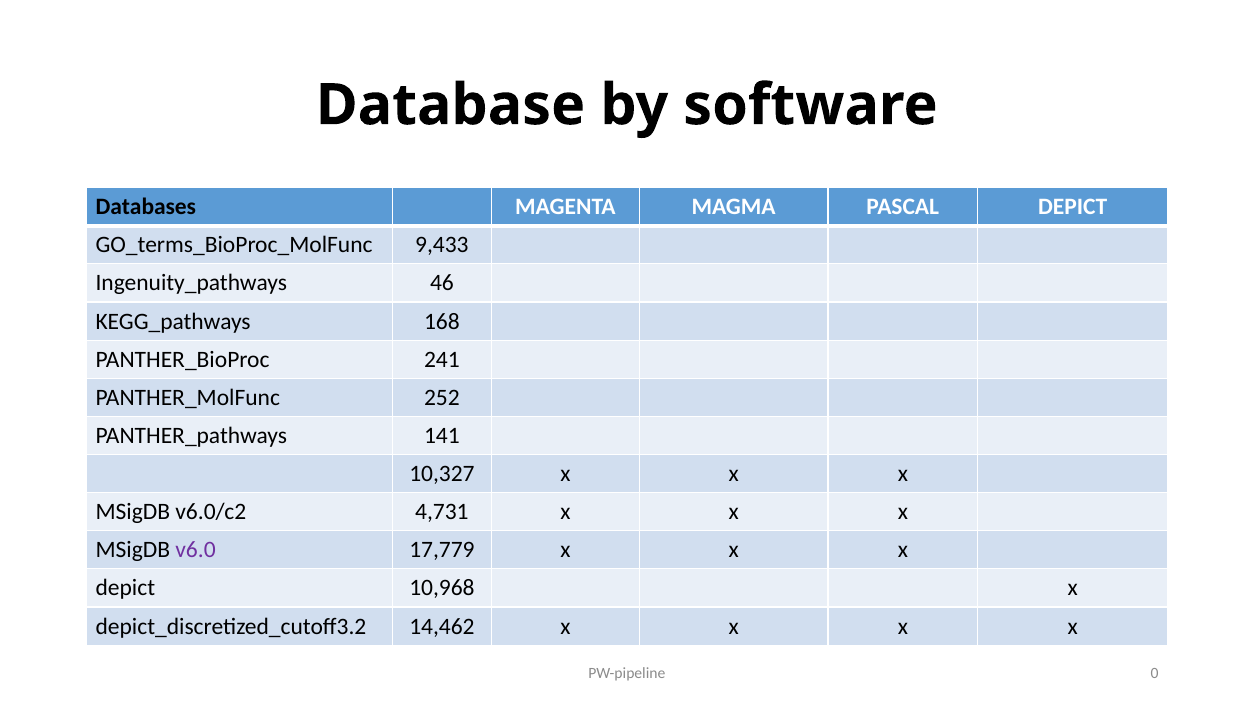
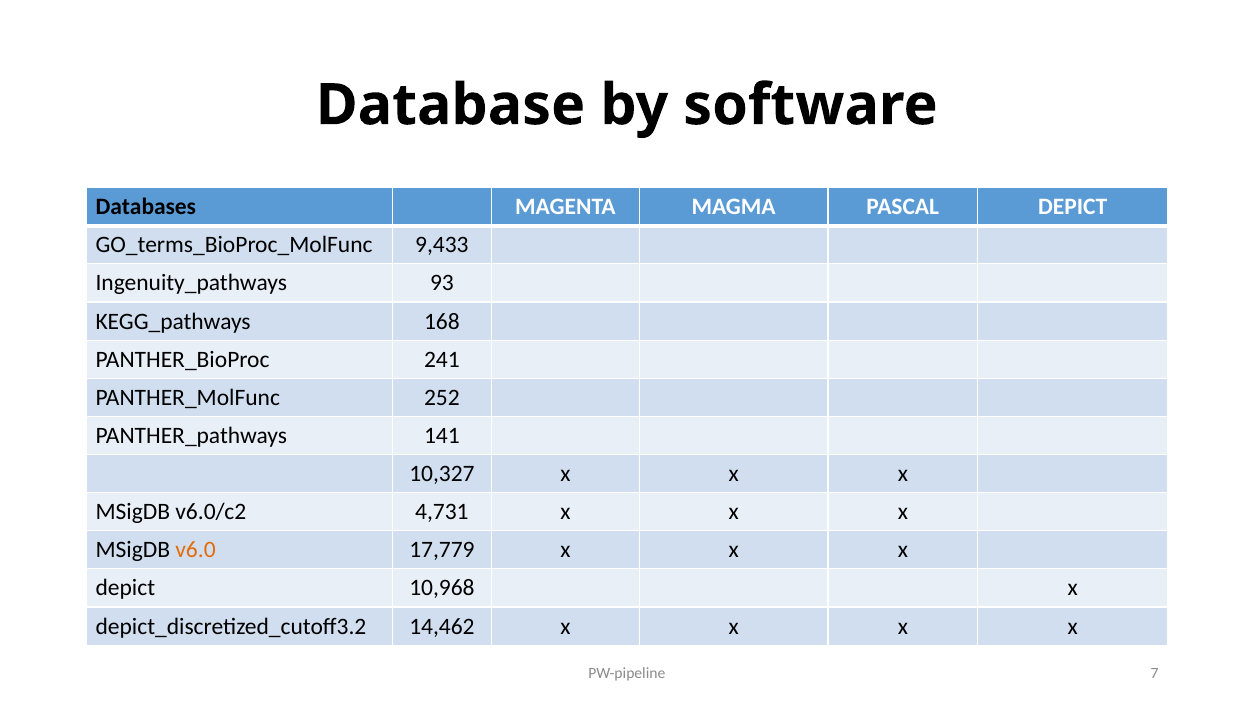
46: 46 -> 93 (442, 283)
v6.0 colour: purple -> orange (195, 550)
0: 0 -> 7 (1154, 673)
